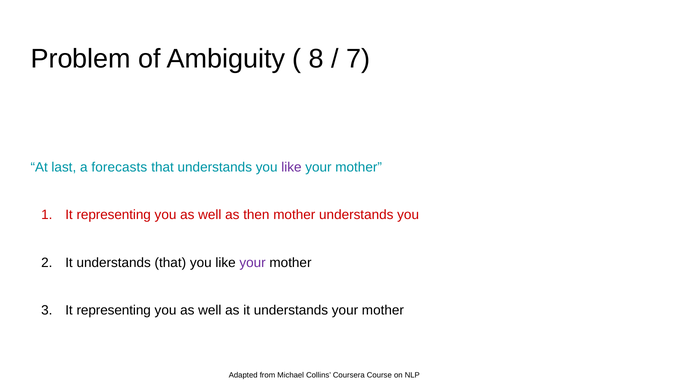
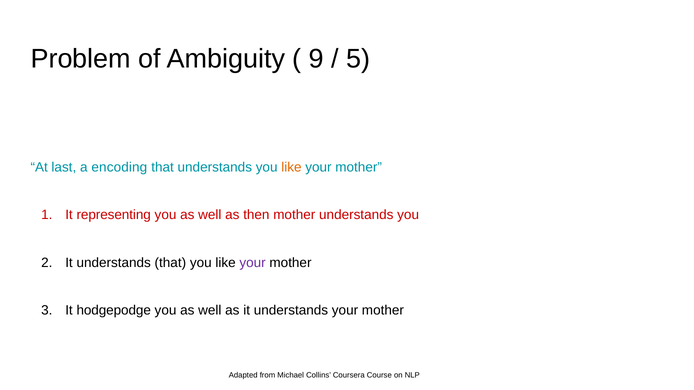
8: 8 -> 9 (316, 59)
7: 7 -> 5 (358, 59)
forecasts: forecasts -> encoding (119, 167)
like colour: purple -> orange (291, 167)
3 It representing: representing -> hodgepodge (114, 311)
